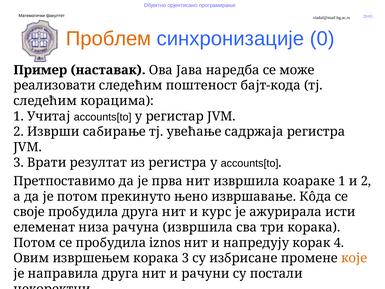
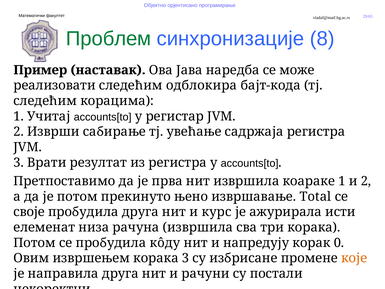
Проблем colour: orange -> green (109, 39)
0: 0 -> 8 (322, 39)
поштеност: поштеност -> одблокира (202, 85)
Кôда: Кôда -> Total (315, 196)
iznos: iznos -> кôду (165, 243)
4: 4 -> 0 (339, 243)
